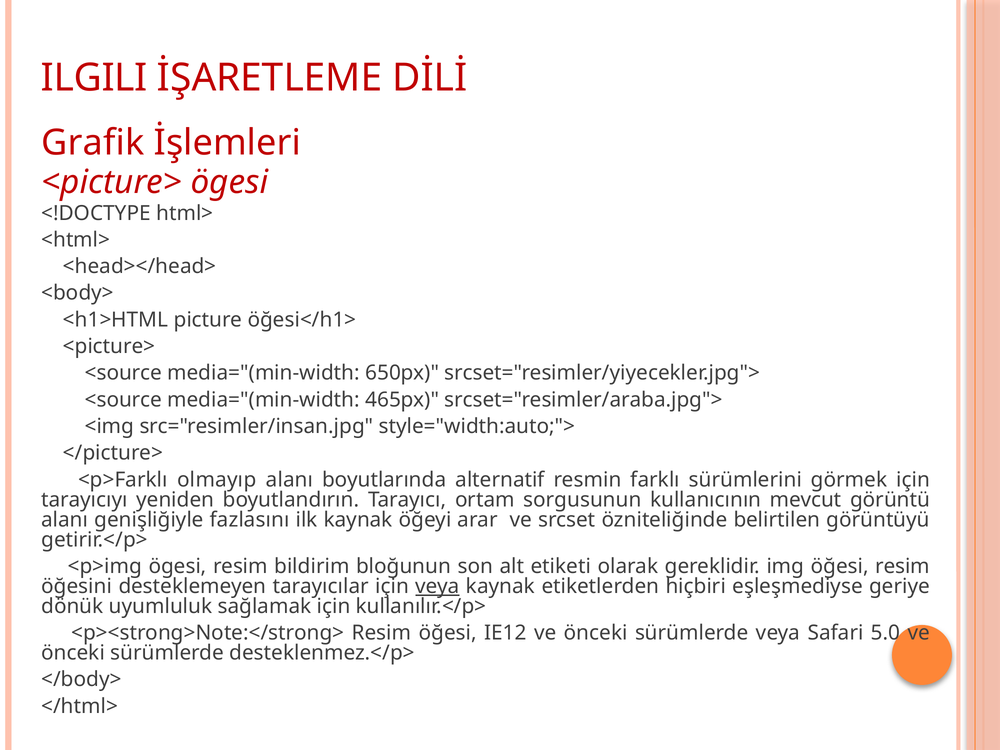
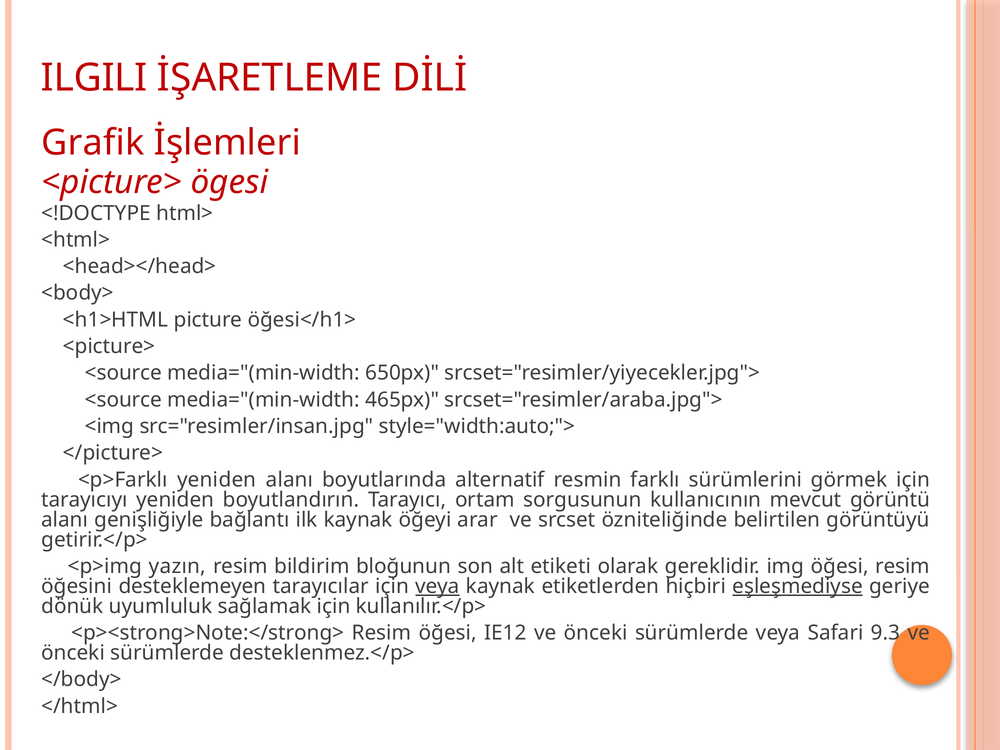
<p>Farklı olmayıp: olmayıp -> yeniden (217, 480)
fazlasını: fazlasını -> bağlantı (250, 520)
<p>img ögesi: ögesi -> yazın (177, 566)
eşleşmediyse underline: none -> present (798, 586)
5.0: 5.0 -> 9.3 (886, 633)
